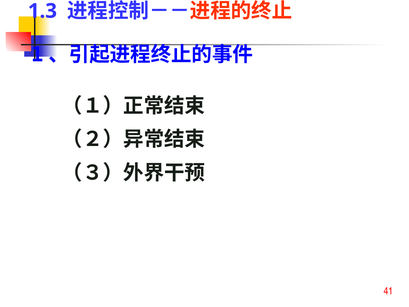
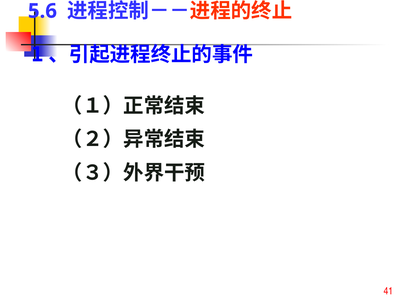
1.3: 1.3 -> 5.6 (42, 11)
